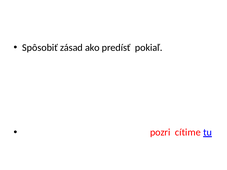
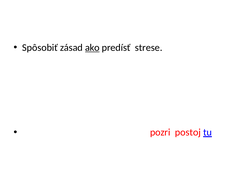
ako underline: none -> present (92, 48)
pokiaľ: pokiaľ -> strese (149, 48)
cítime: cítime -> postoj (188, 132)
